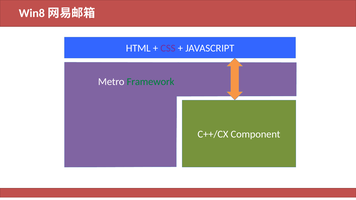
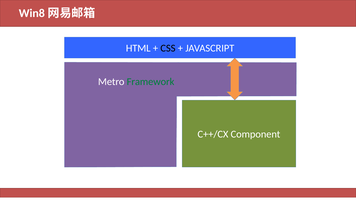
CSS colour: purple -> black (168, 48)
